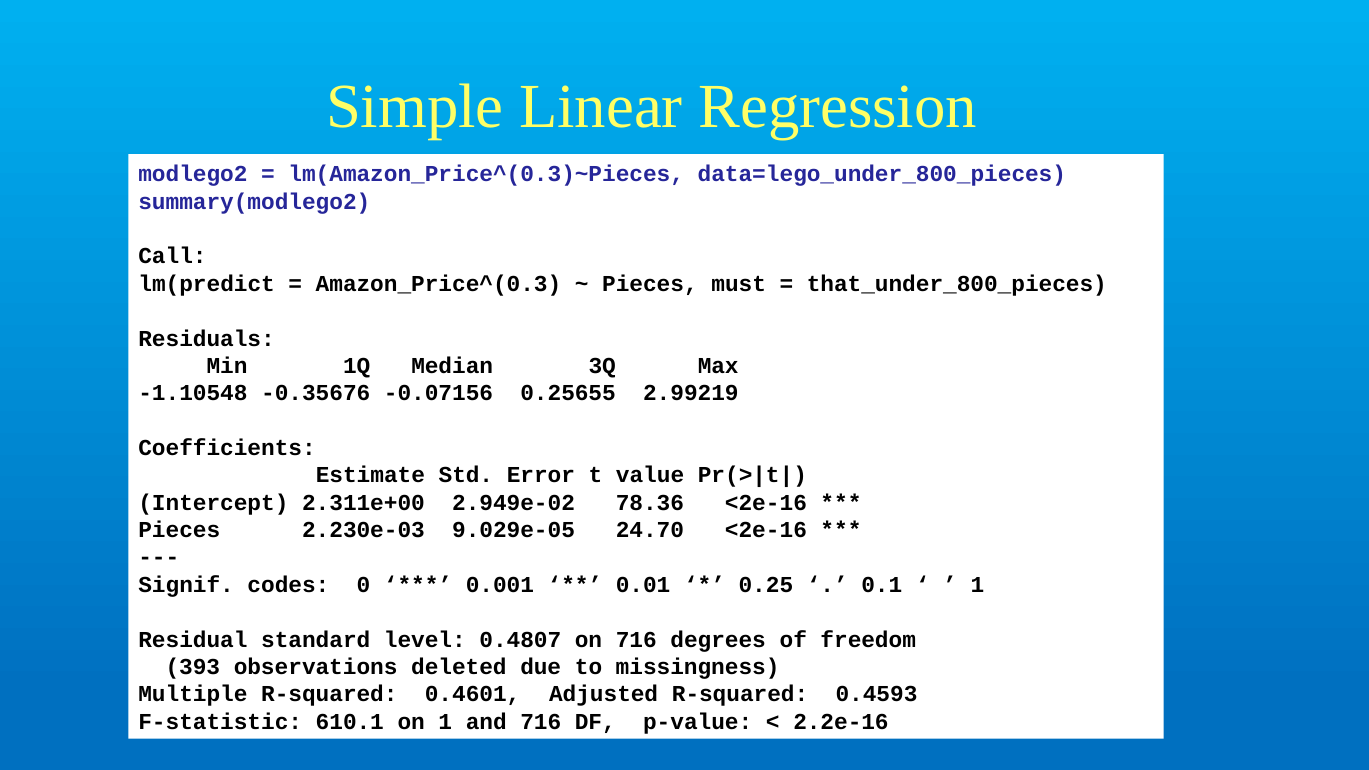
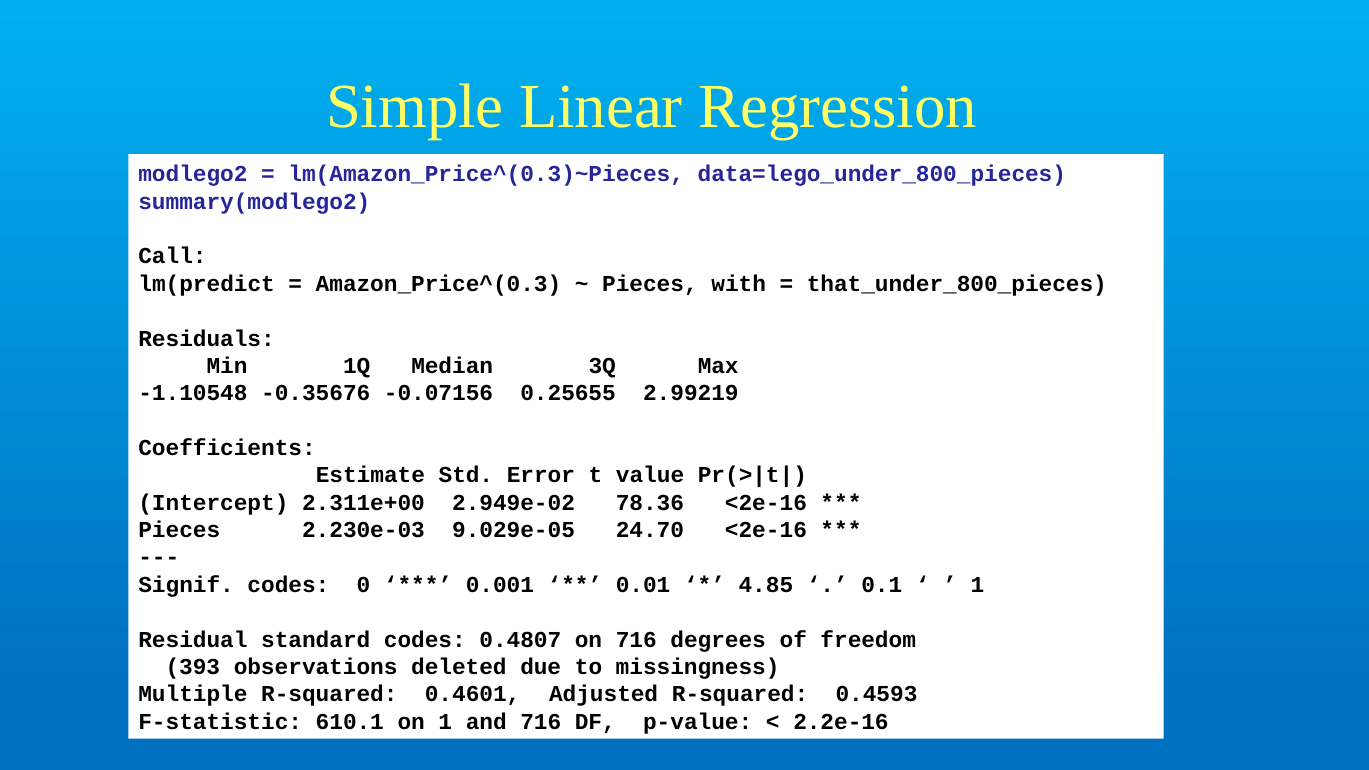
must: must -> with (739, 284)
0.25: 0.25 -> 4.85 (766, 585)
standard level: level -> codes (425, 640)
